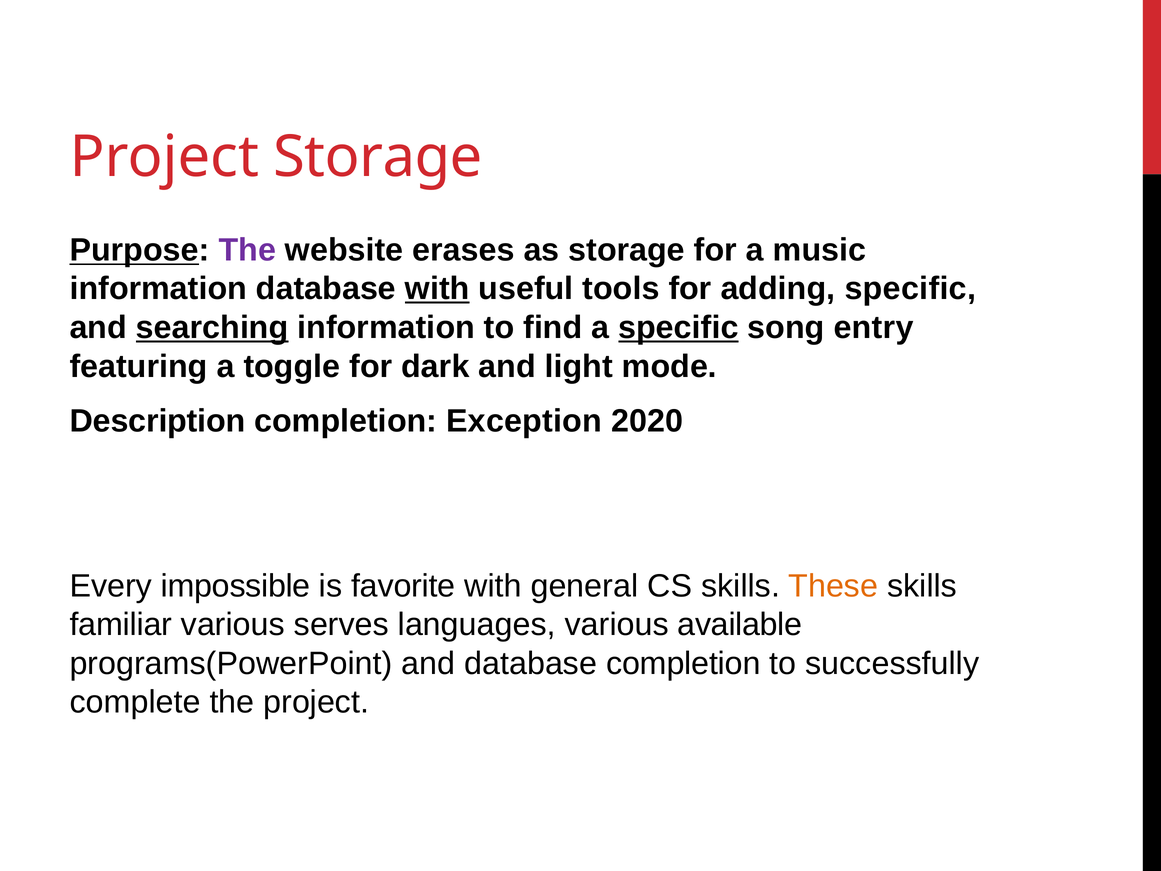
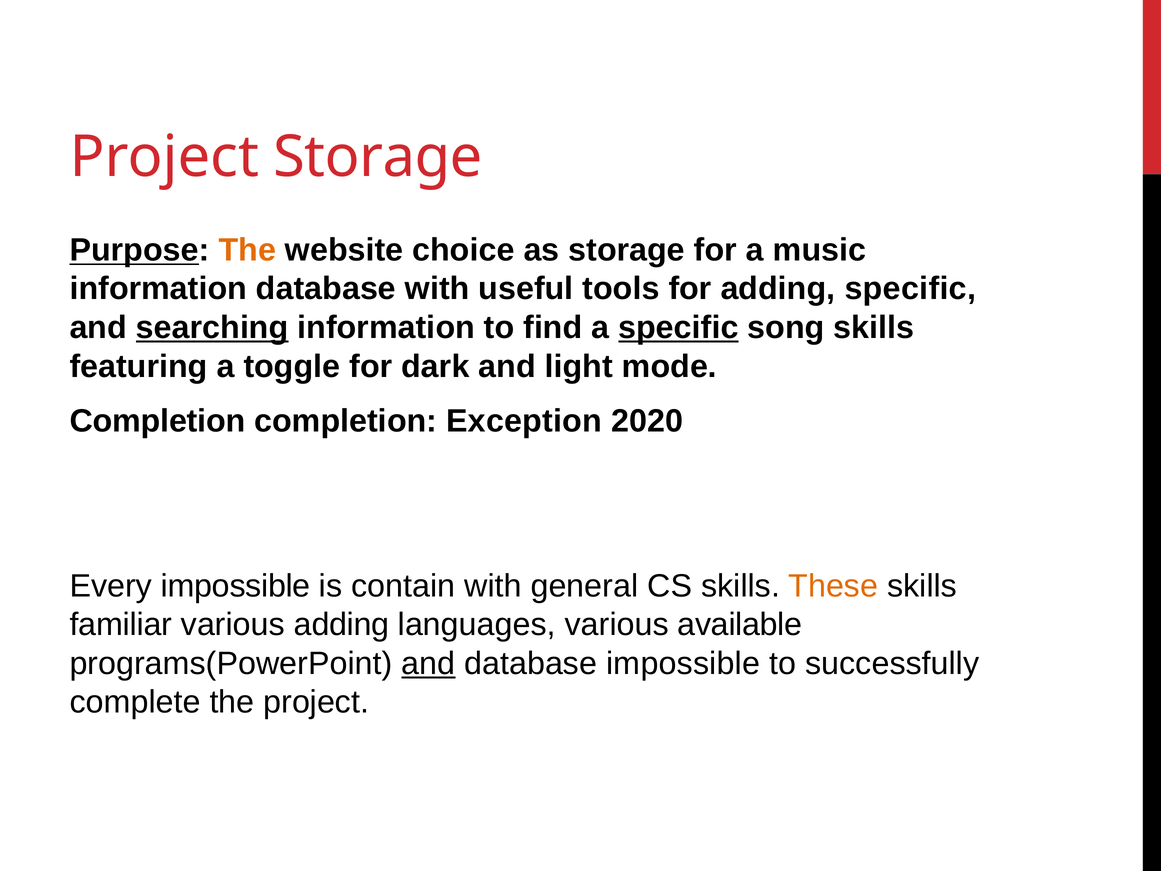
The colour: purple -> orange (247, 250)
erases: erases -> choice (463, 250)
with underline: present -> none (437, 289)
song entry: entry -> skills (874, 328)
Description: Description -> Completion (158, 421)
favorite: favorite -> contain (403, 586)
various serves: serves -> adding (342, 625)
and underline: none -> present (428, 663)
database completion: completion -> impossible (683, 663)
